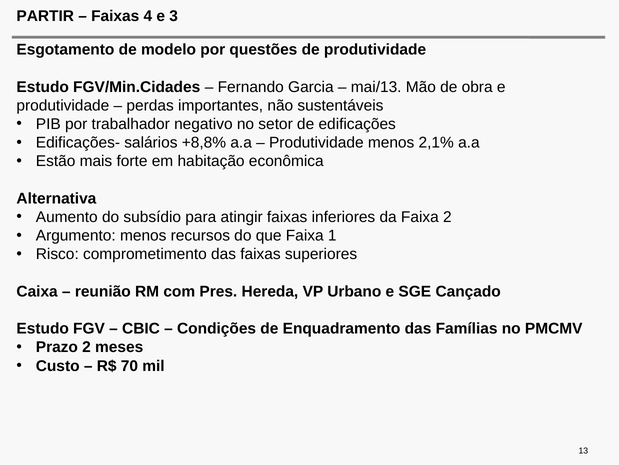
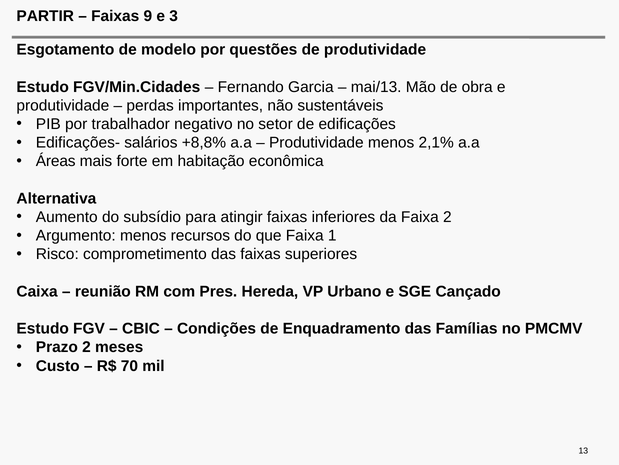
4: 4 -> 9 (148, 16)
Estão: Estão -> Áreas (56, 161)
